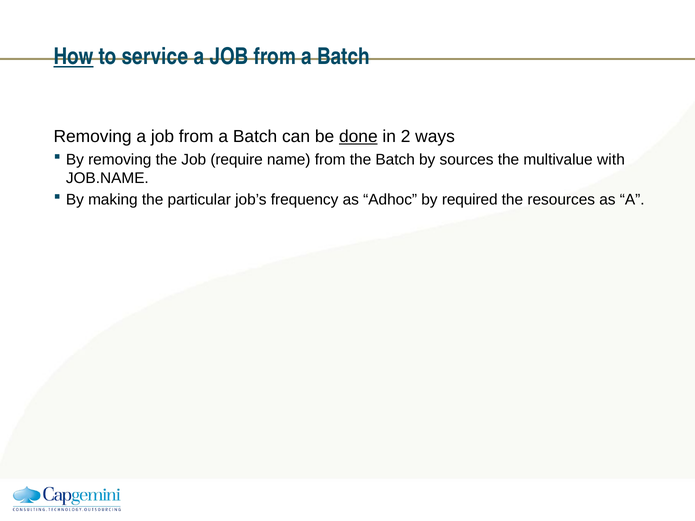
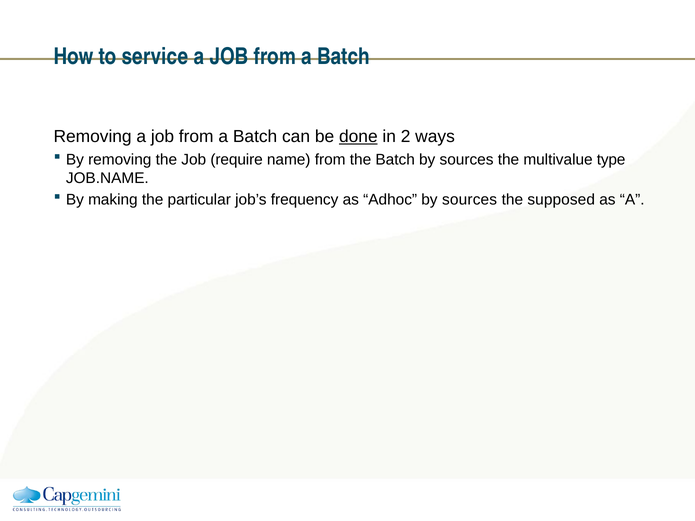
How underline: present -> none (73, 57)
with: with -> type (611, 160)
Adhoc by required: required -> sources (470, 200)
resources: resources -> supposed (561, 200)
